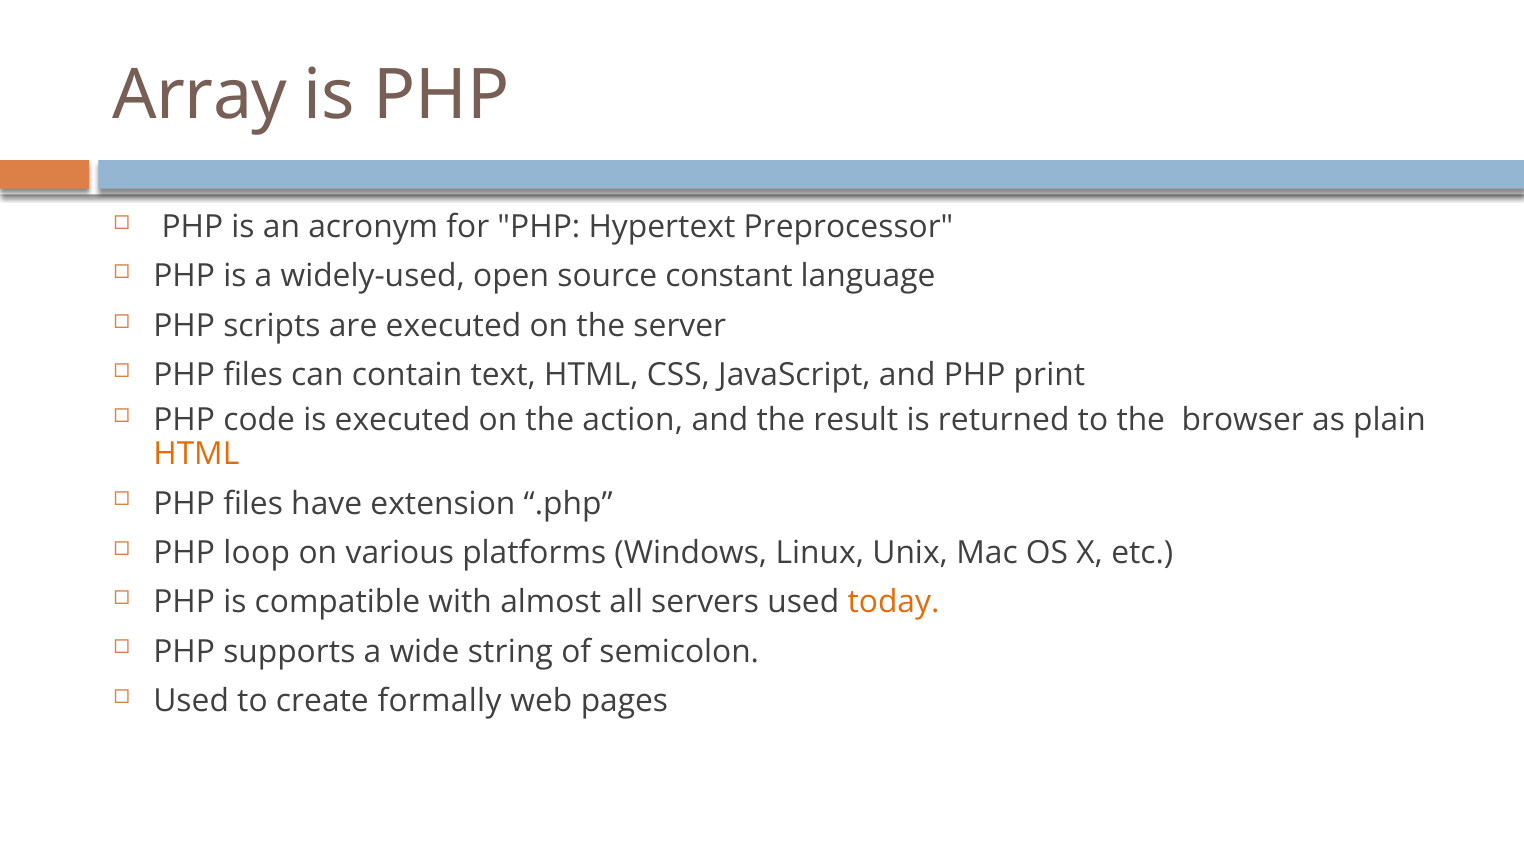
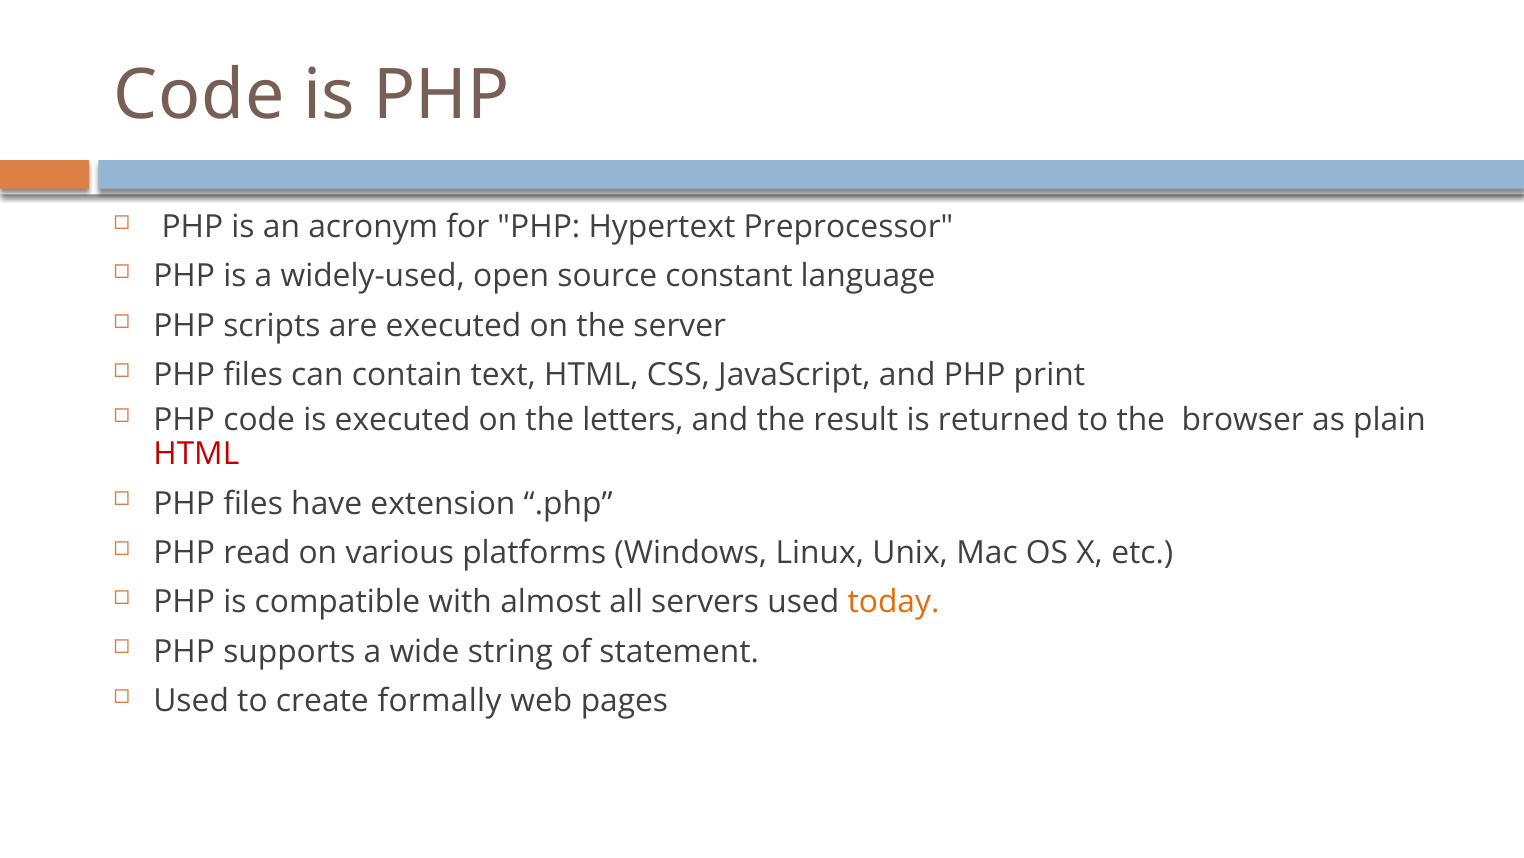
Array: Array -> Code (199, 95)
action: action -> letters (633, 420)
HTML colour: orange -> red (196, 454)
loop: loop -> read (257, 552)
semicolon: semicolon -> statement (679, 651)
